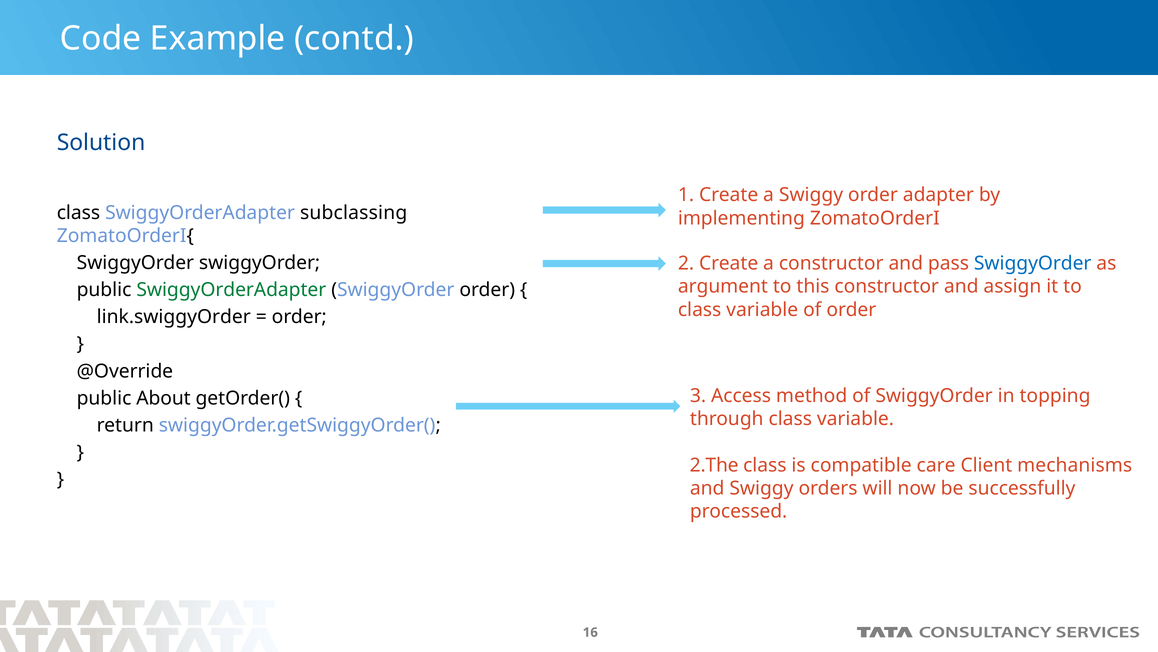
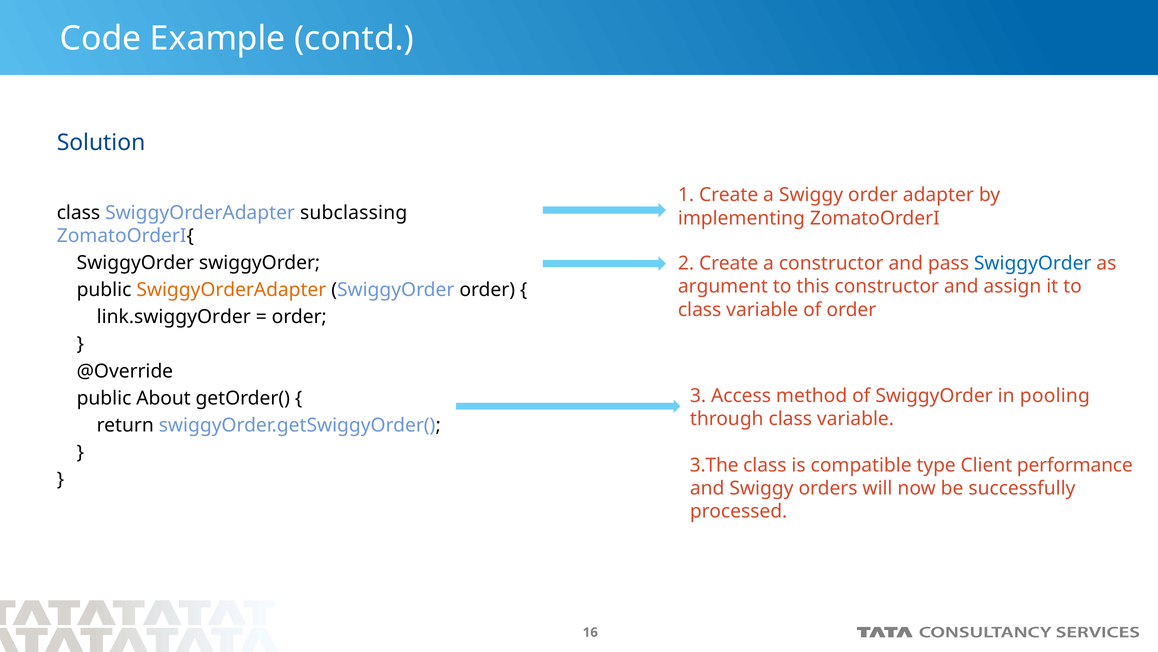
SwiggyOrderAdapter colour: green -> orange (231, 290)
topping: topping -> pooling (1055, 395)
2.The: 2.The -> 3.The (714, 465)
care: care -> type (936, 465)
mechanisms: mechanisms -> performance (1075, 465)
